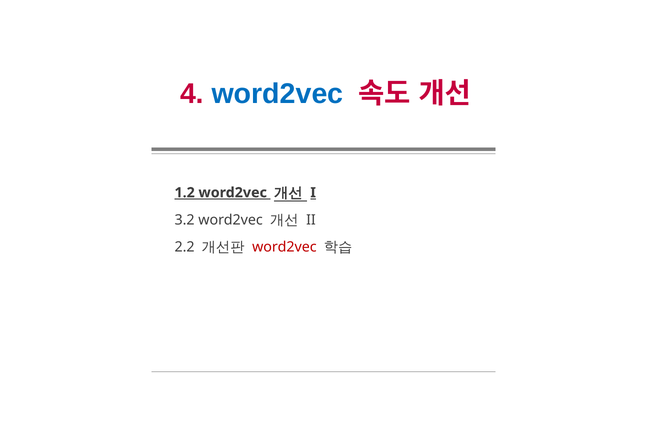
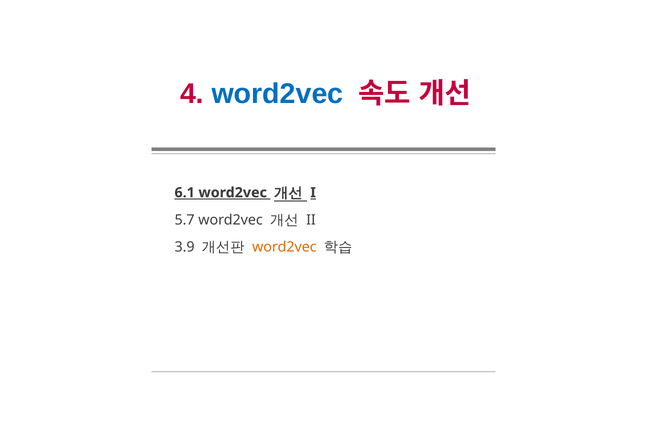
1.2: 1.2 -> 6.1 (185, 193)
3.2: 3.2 -> 5.7 (185, 220)
2.2: 2.2 -> 3.9 (185, 247)
word2vec colour: red -> orange (284, 247)
